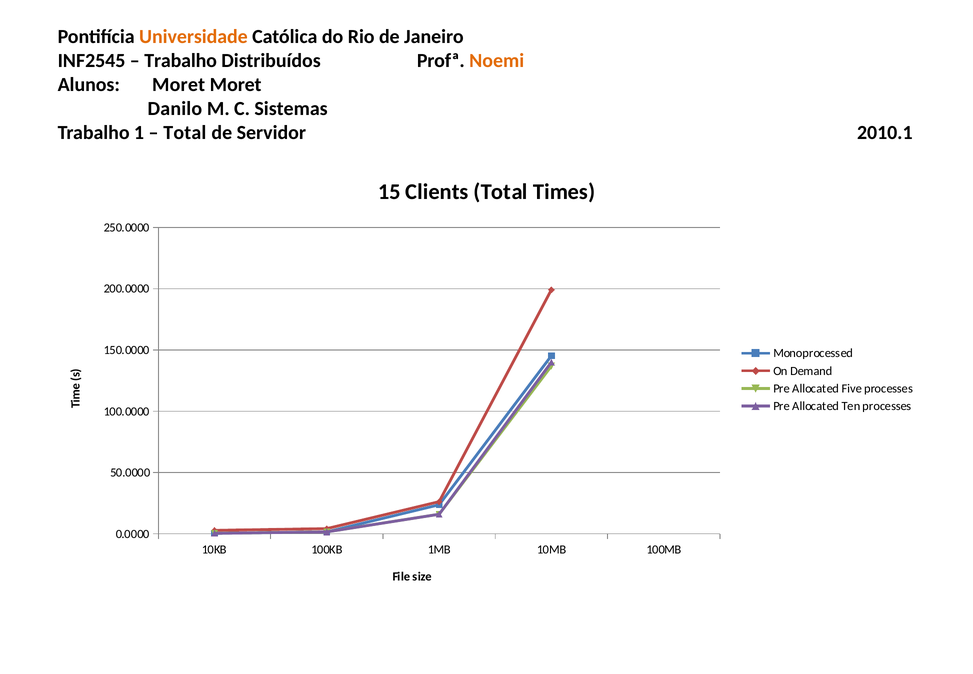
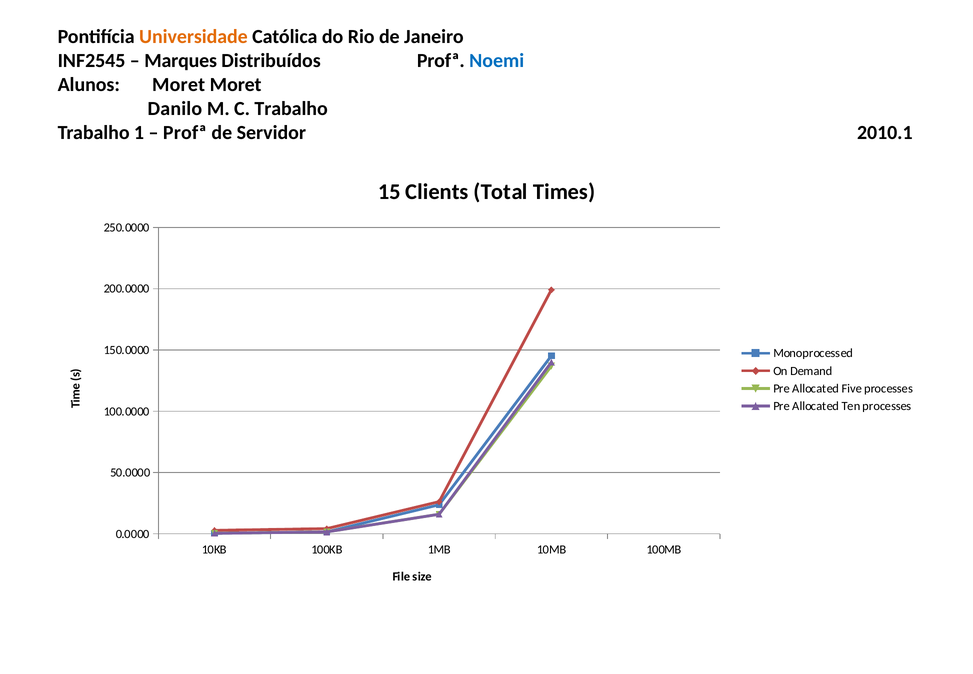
Trabalho: Trabalho -> Marques (181, 61)
Noemi colour: orange -> blue (497, 61)
C Sistemas: Sistemas -> Trabalho (291, 108)
Total: Total -> Profª (185, 132)
